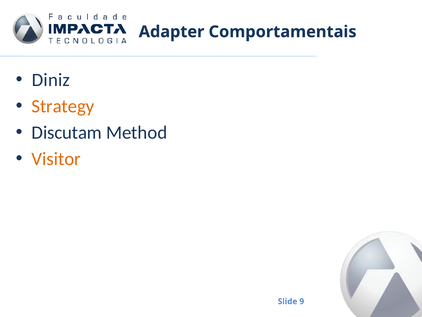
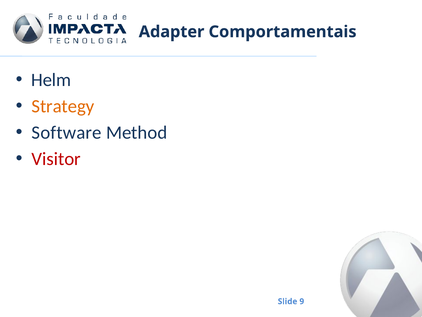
Diniz: Diniz -> Helm (51, 80)
Discutam: Discutam -> Software (67, 132)
Visitor colour: orange -> red (56, 159)
